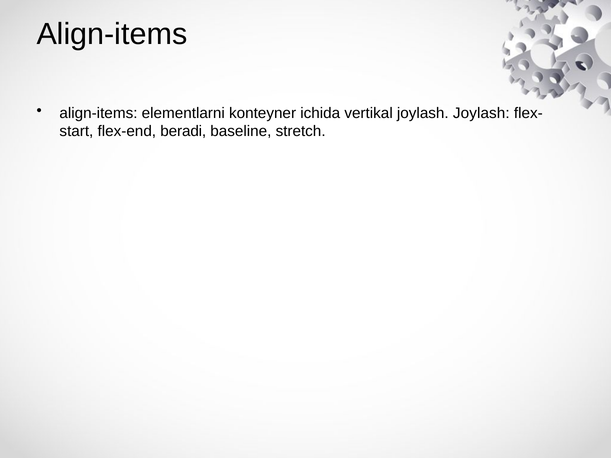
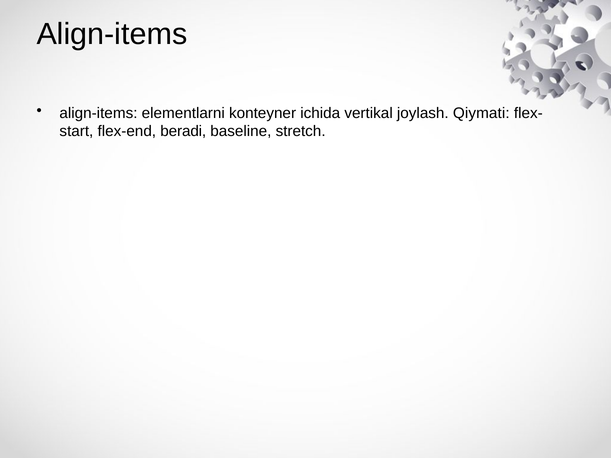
joylash Joylash: Joylash -> Qiymati (481, 113)
